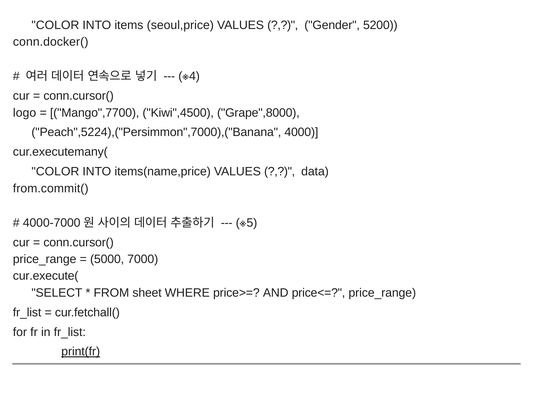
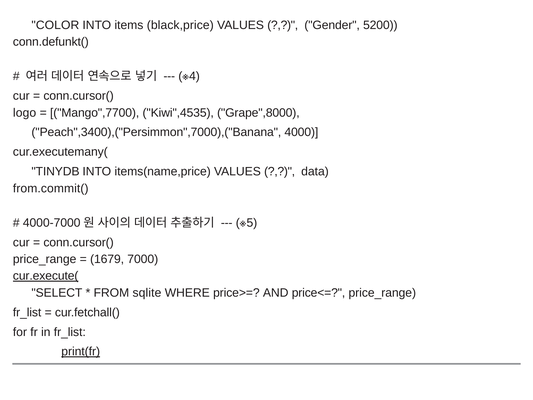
seoul,price: seoul,price -> black,price (180, 25)
conn.docker(: conn.docker( -> conn.defunkt( (51, 42)
Kiwi",4500: Kiwi",4500 -> Kiwi",4535 (178, 113)
Peach",5224),("Persimmon",7000),("Banana: Peach",5224),("Persimmon",7000),("Banana -> Peach",3400),("Persimmon",7000),("Banana (156, 132)
COLOR: COLOR -> TINYDB (55, 171)
5000: 5000 -> 1679 (107, 259)
cur.execute( underline: none -> present (46, 276)
sheet: sheet -> sqlite (147, 293)
